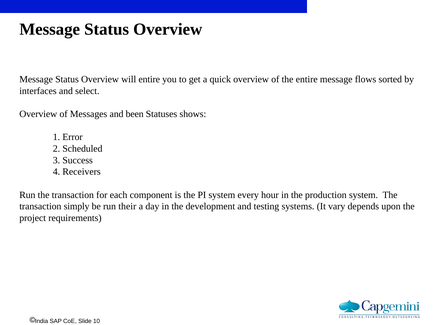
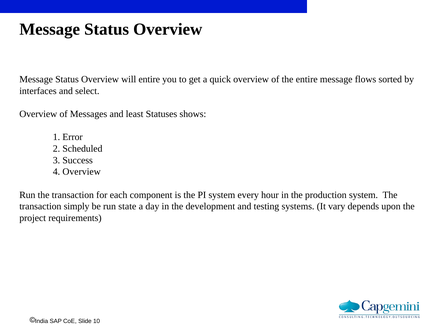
been: been -> least (135, 114)
4 Receivers: Receivers -> Overview (82, 172)
their: their -> state (127, 206)
